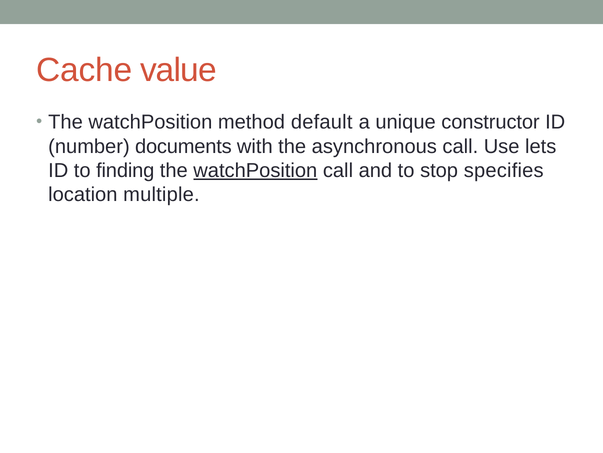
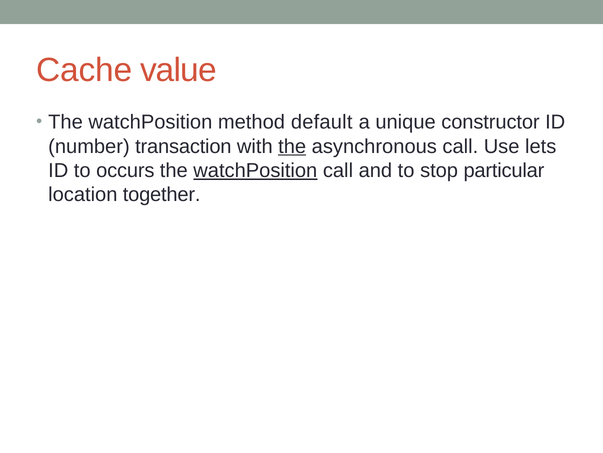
documents: documents -> transaction (183, 146)
the underline: none -> present (292, 146)
finding: finding -> occurs (125, 170)
specifies: specifies -> particular (504, 170)
multiple: multiple -> together (162, 194)
